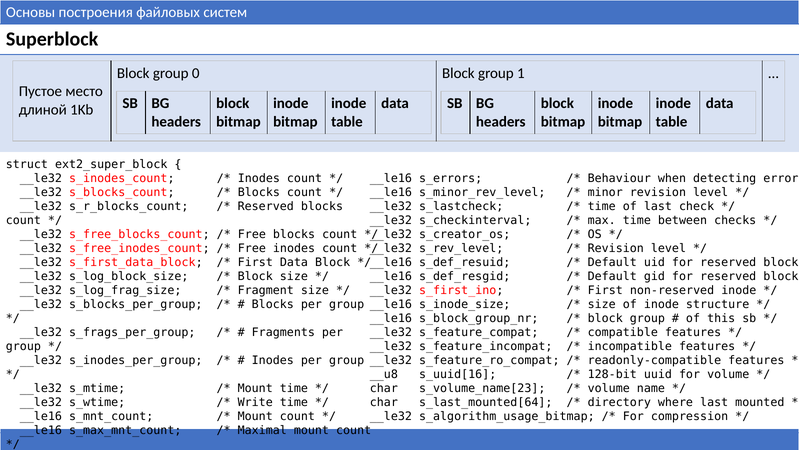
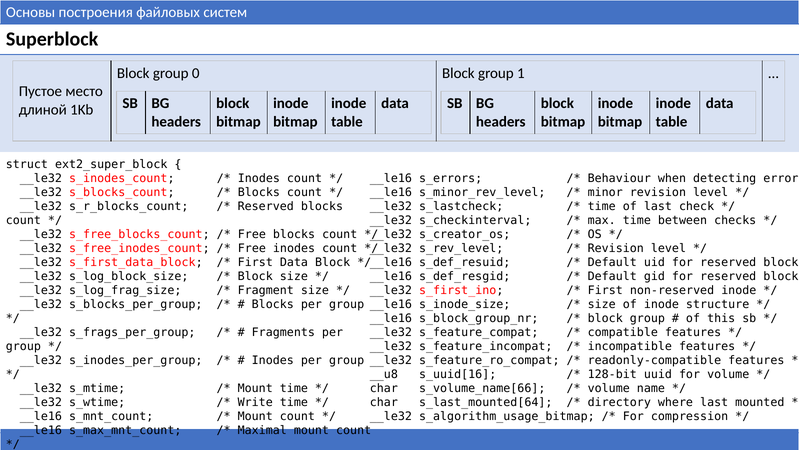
s_volume_name[23: s_volume_name[23 -> s_volume_name[66 (482, 388)
